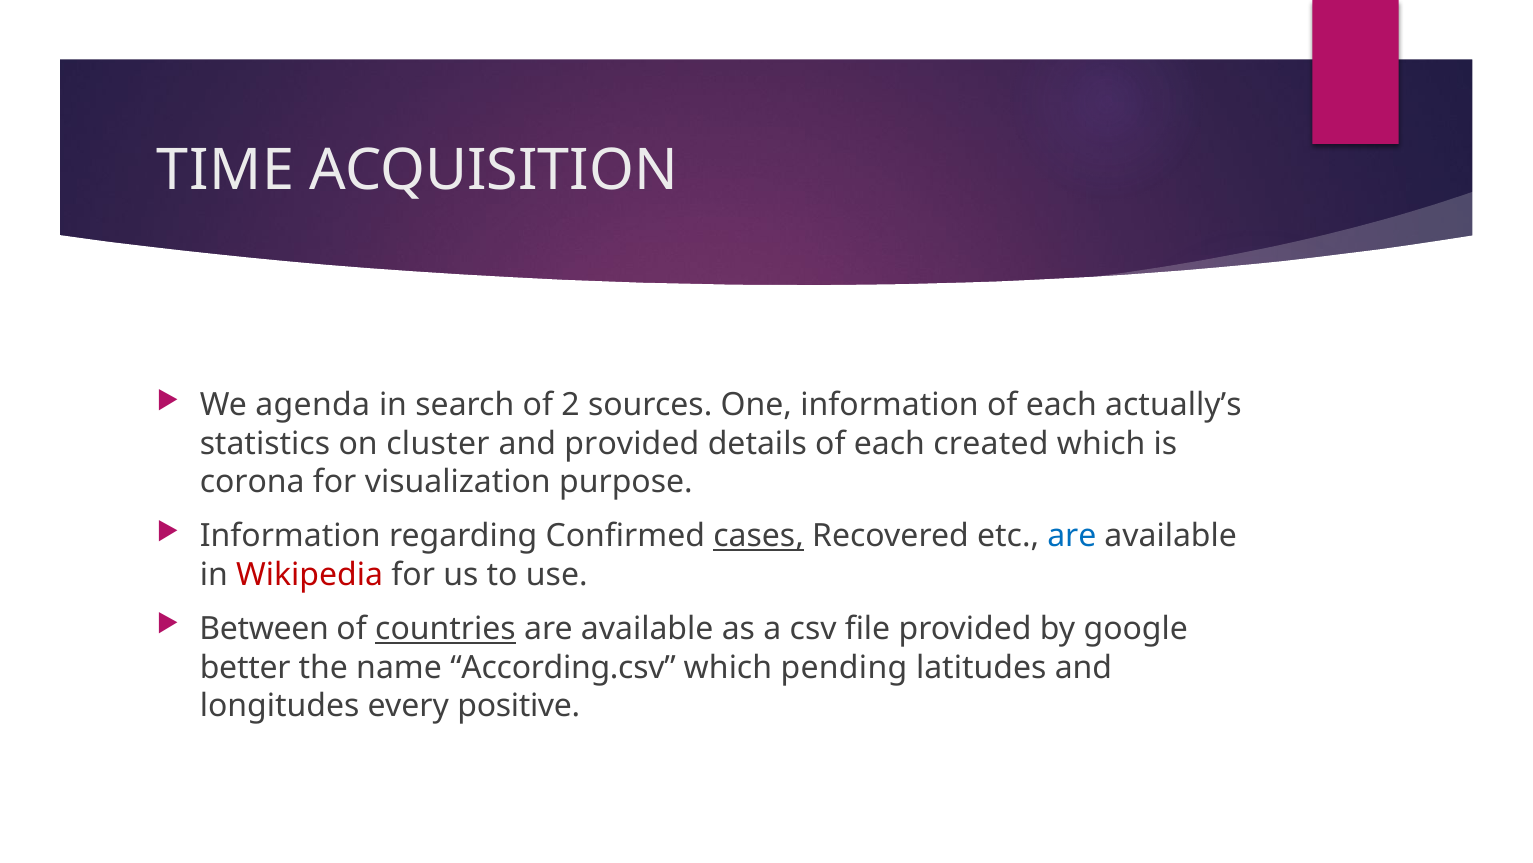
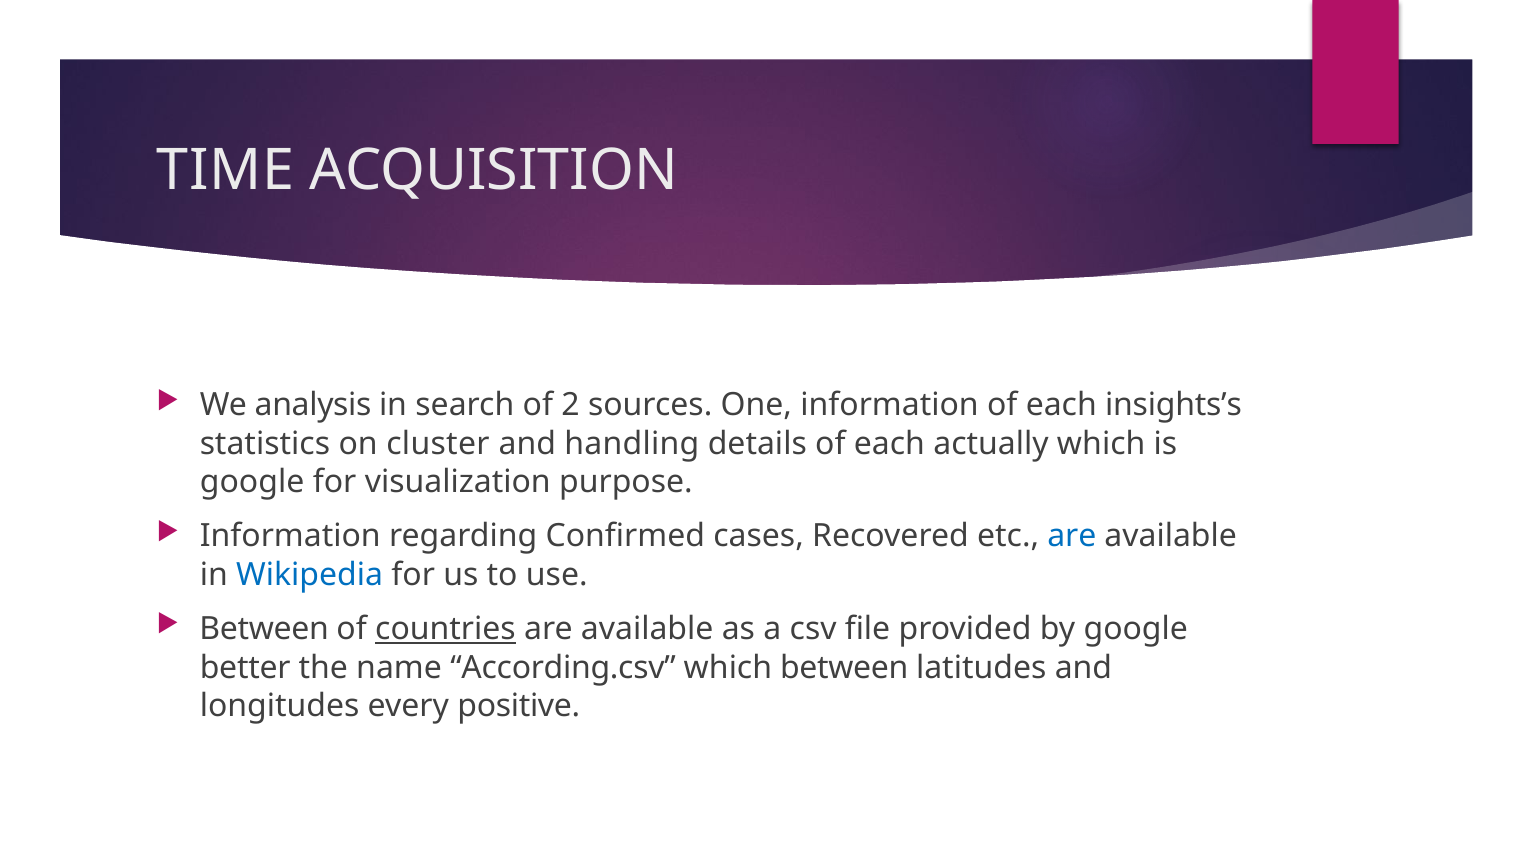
agenda: agenda -> analysis (313, 405)
actually’s: actually’s -> insights’s (1174, 405)
and provided: provided -> handling (632, 443)
created: created -> actually (991, 443)
corona: corona -> google (252, 482)
cases underline: present -> none (759, 536)
Wikipedia colour: red -> blue (310, 574)
which pending: pending -> between (844, 667)
